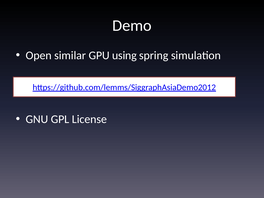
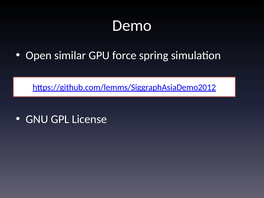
using: using -> force (124, 55)
